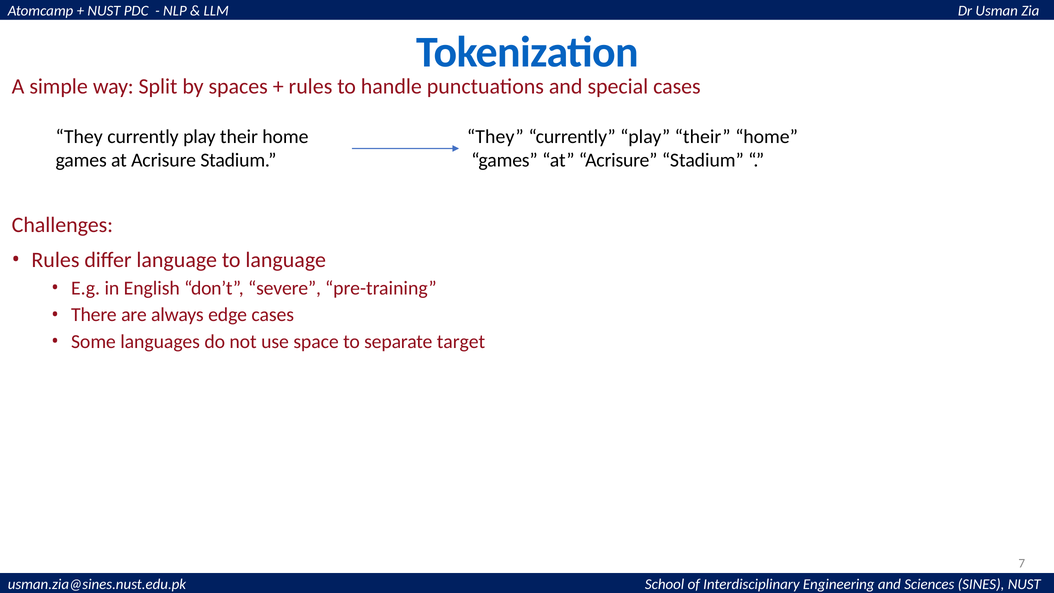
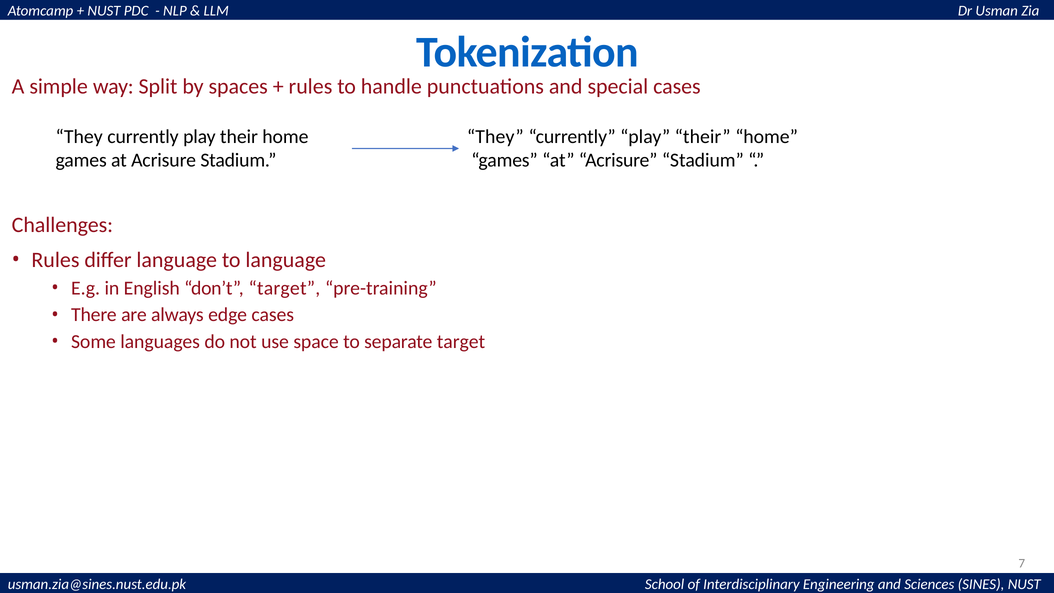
don’t severe: severe -> target (284, 288)
